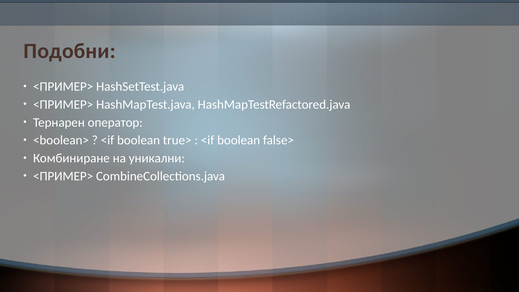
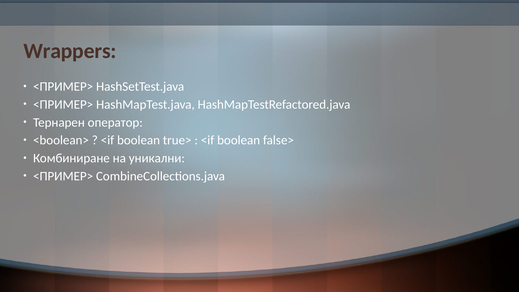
Подобни: Подобни -> Wrappers (70, 51)
